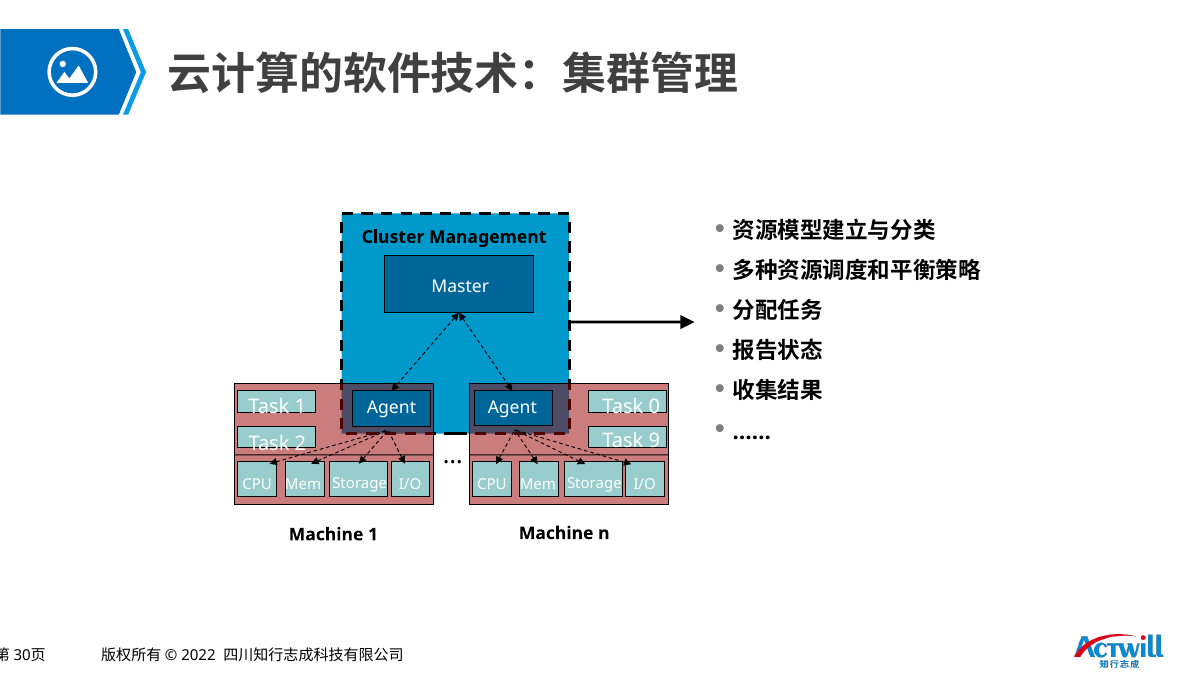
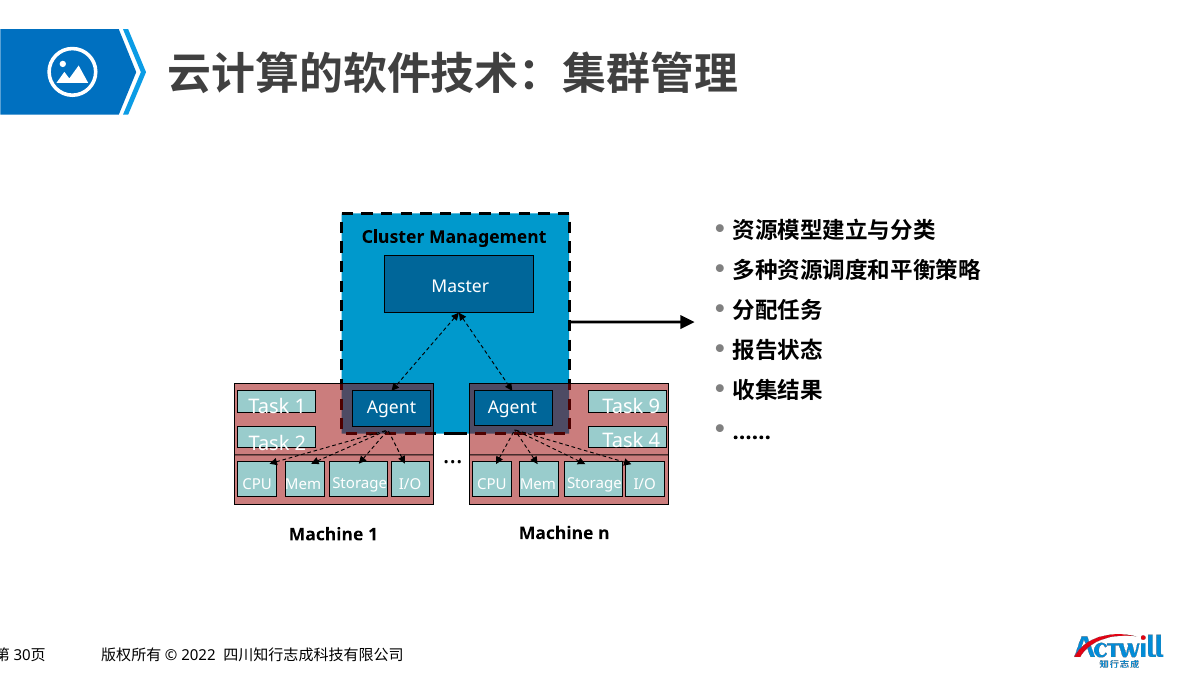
0: 0 -> 9 (654, 407)
9: 9 -> 4 (654, 441)
